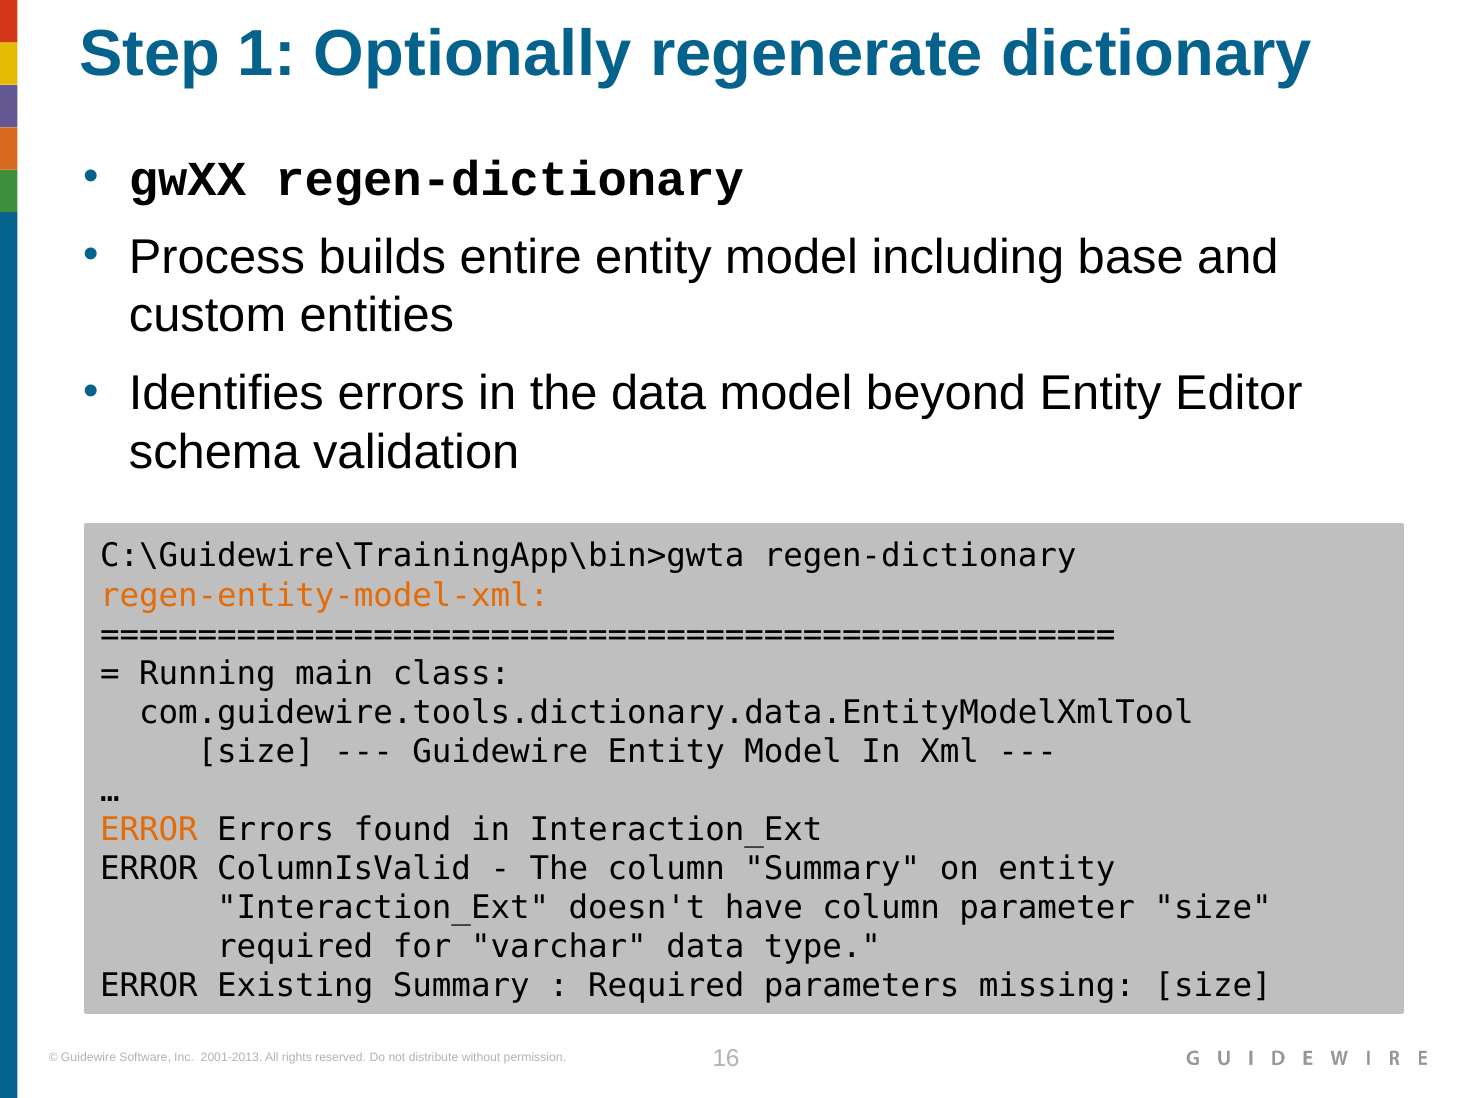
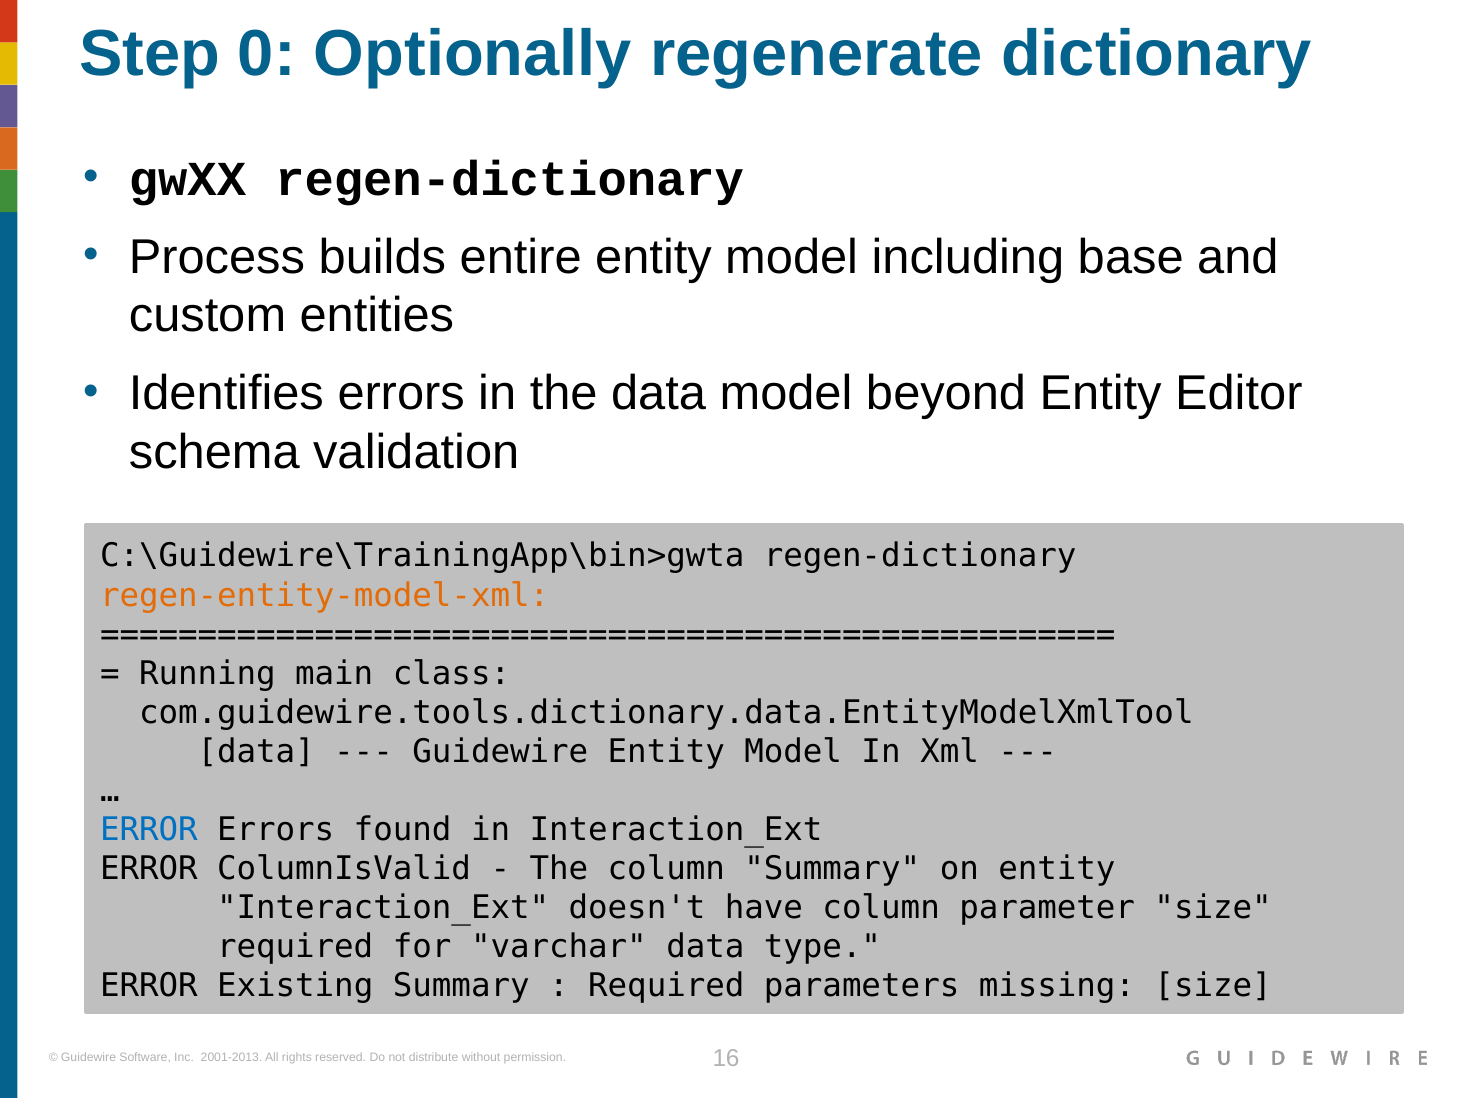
1: 1 -> 0 (267, 54)
size: size -> data (256, 751)
ERROR colour: orange -> blue (149, 829)
